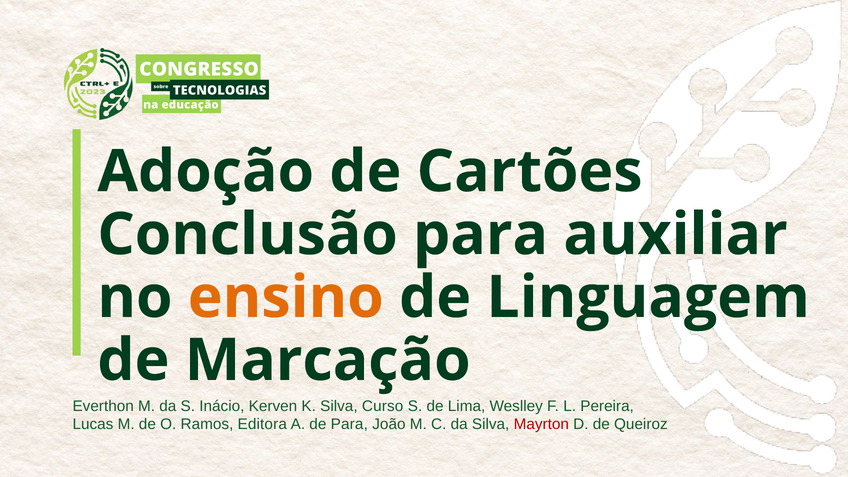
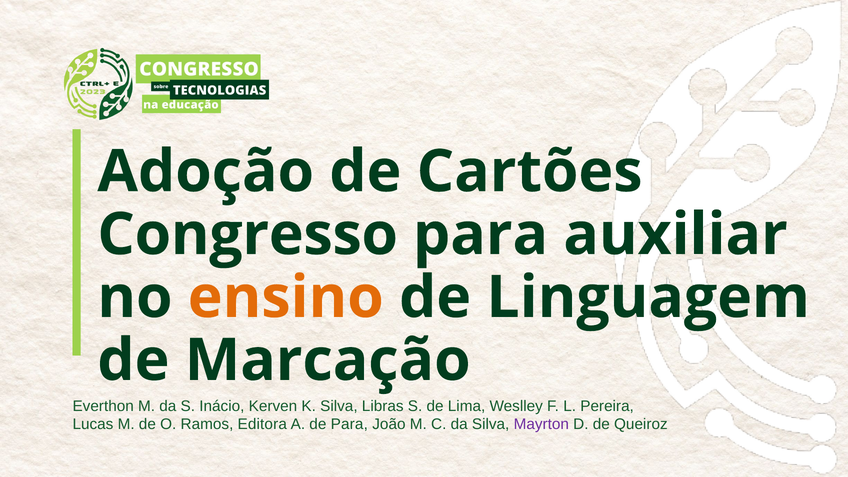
Conclusão: Conclusão -> Congresso (248, 235)
Curso: Curso -> Libras (383, 406)
Mayrton colour: red -> purple (541, 424)
